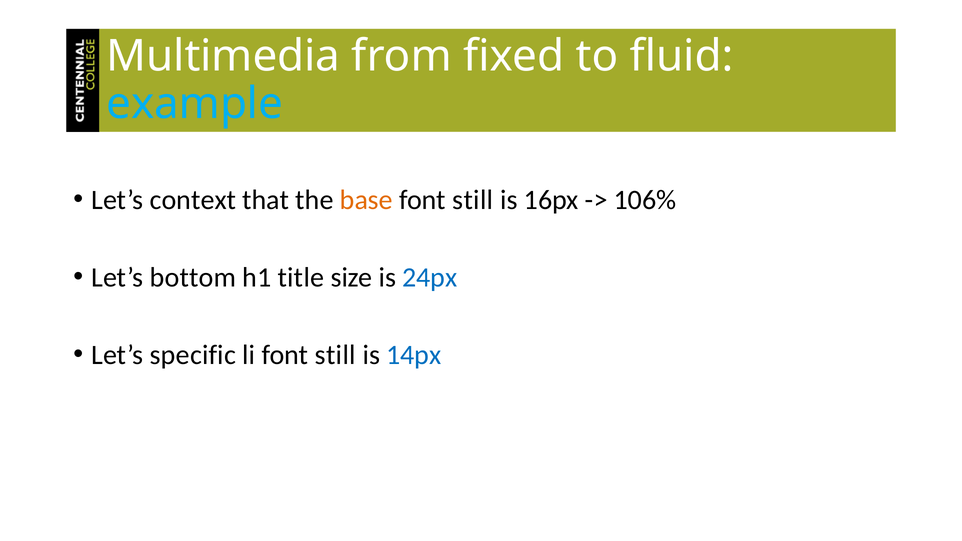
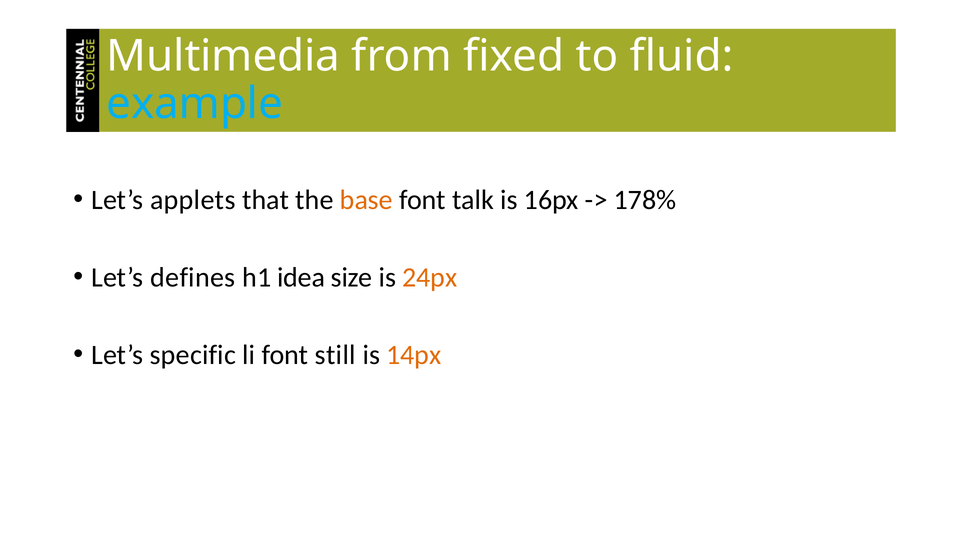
context: context -> applets (193, 200)
still: still -> talk (473, 200)
106%: 106% -> 178% (645, 200)
bottom: bottom -> defines (193, 278)
title: title -> idea (301, 278)
24px colour: blue -> orange (430, 278)
14px colour: blue -> orange (414, 355)
